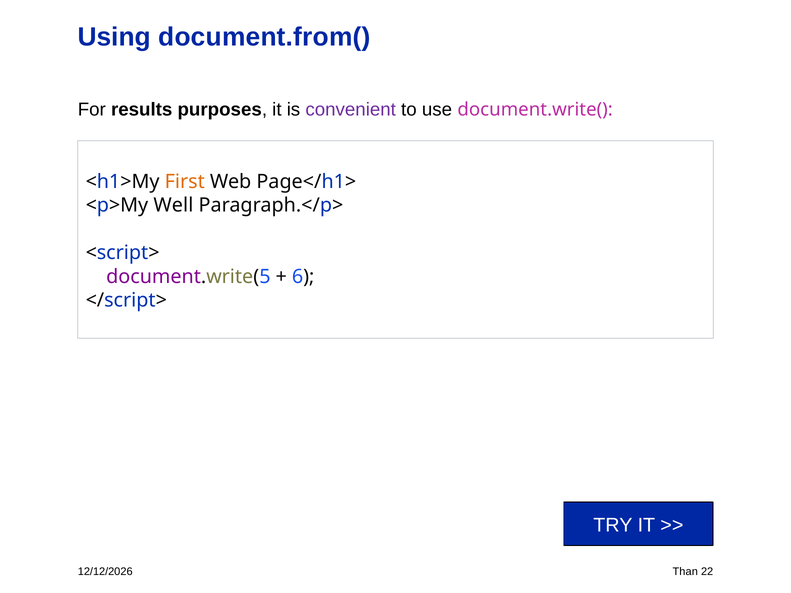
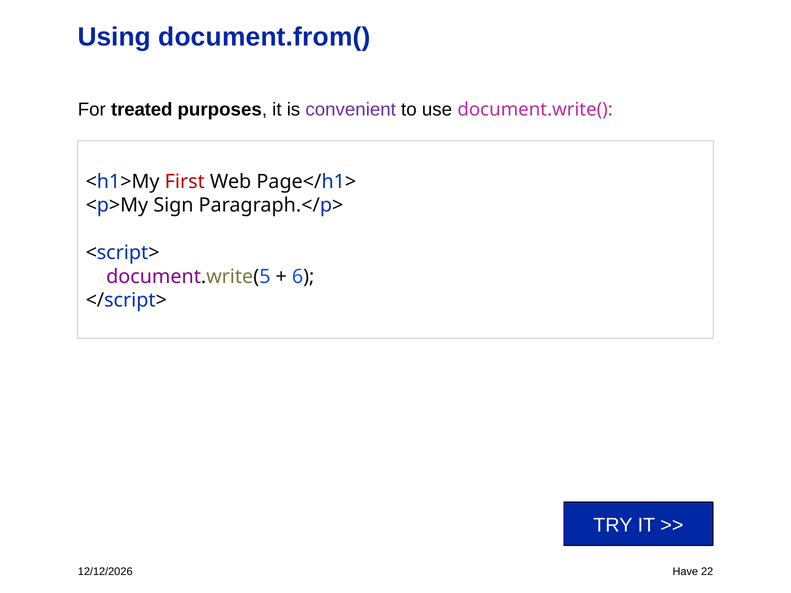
results: results -> treated (142, 110)
First colour: orange -> red (185, 182)
Well: Well -> Sign (173, 205)
Than: Than -> Have (685, 572)
